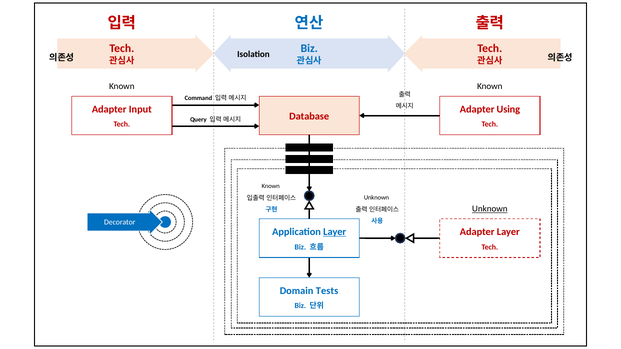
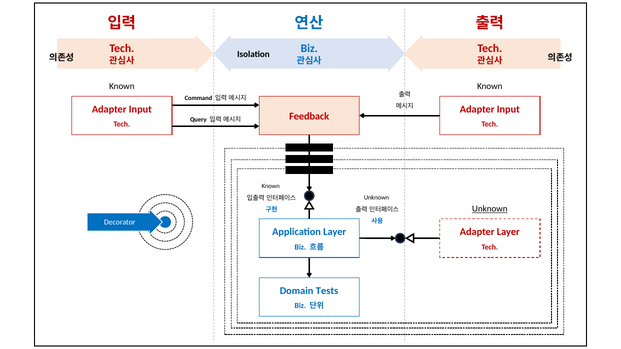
Using: Using -> Input (508, 109)
Database: Database -> Feedback (309, 116)
Layer underline: present -> none (335, 232)
